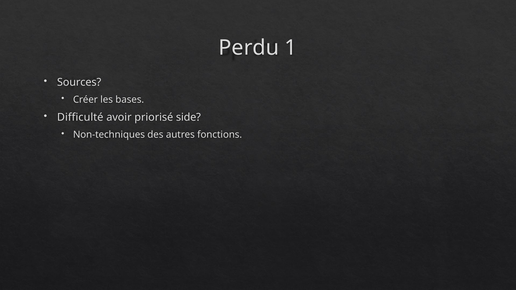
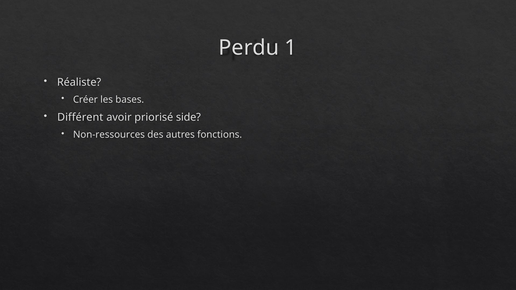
Sources: Sources -> Réaliste (79, 82)
Difficulté: Difficulté -> Différent (80, 118)
Non-techniques: Non-techniques -> Non-ressources (109, 135)
